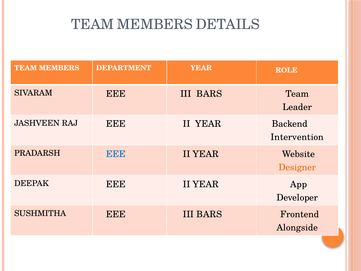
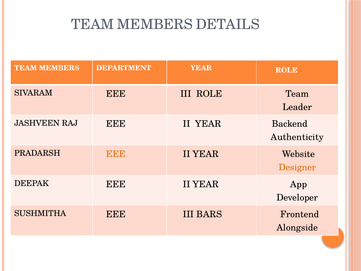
SIVARAM EEE III BARS: BARS -> ROLE (209, 94)
Intervention: Intervention -> Authenticity (297, 137)
EEE colour: blue -> orange (116, 154)
